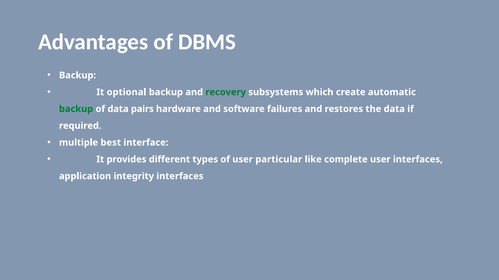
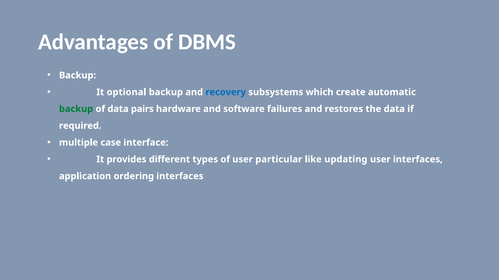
recovery colour: green -> blue (226, 92)
best: best -> case (111, 143)
complete: complete -> updating (346, 160)
integrity: integrity -> ordering (134, 177)
